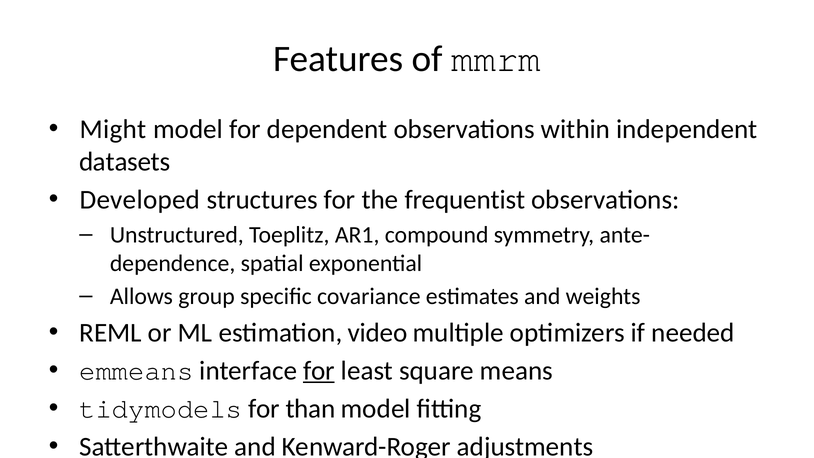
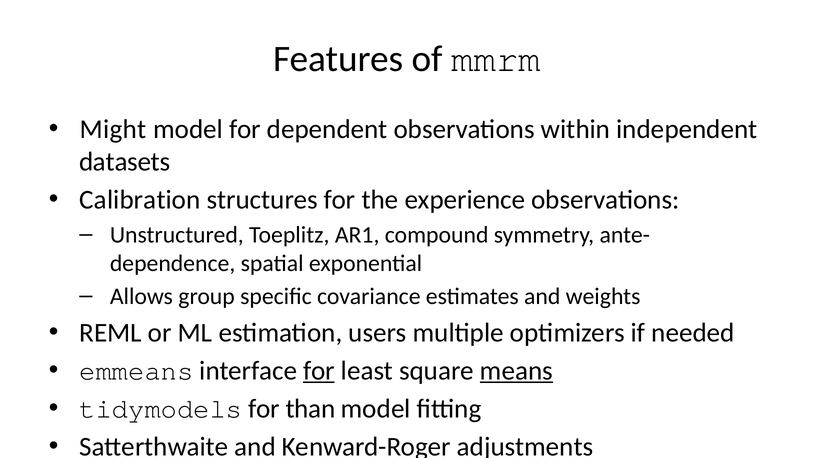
Developed: Developed -> Calibration (140, 200)
frequentist: frequentist -> experience (465, 200)
video: video -> users (377, 333)
means underline: none -> present (516, 371)
